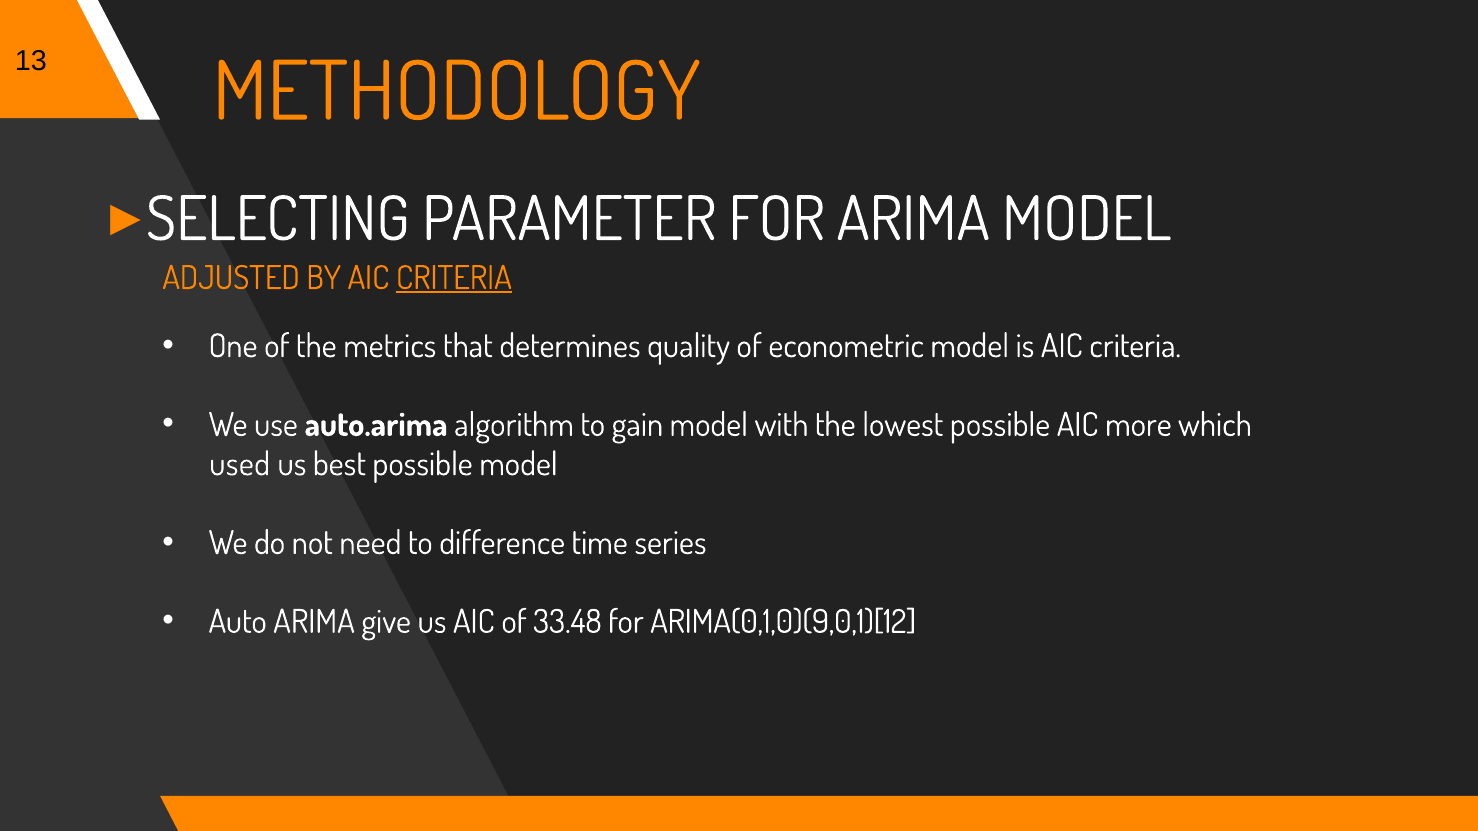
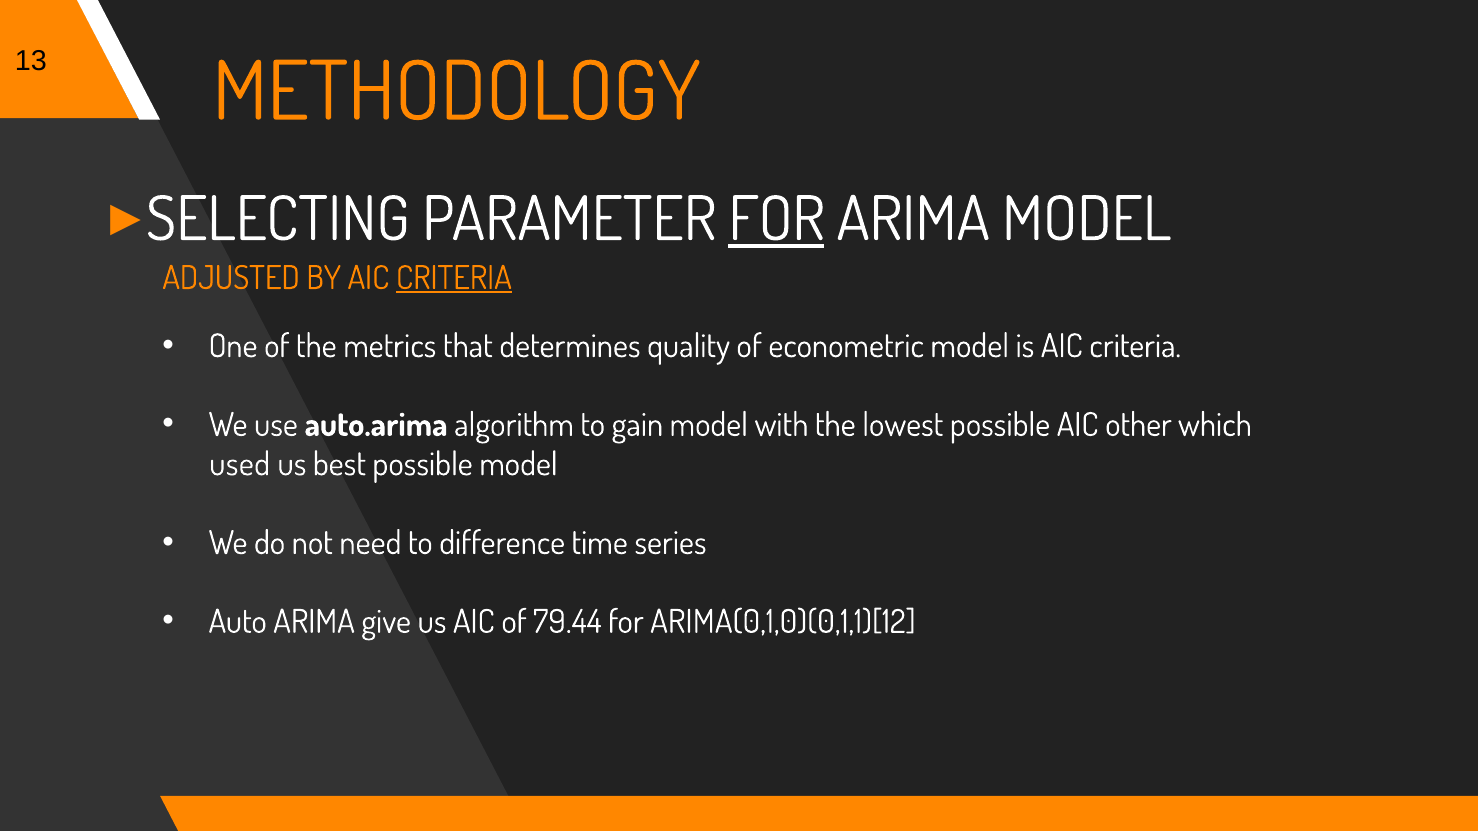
FOR underline: none -> present (777, 220)
more: more -> other (1138, 425)
33.48: 33.48 -> 79.44 (567, 622)
ARIMA(0,1,0)(9,0,1)[12: ARIMA(0,1,0)(9,0,1)[12 -> ARIMA(0,1,0)(0,1,1)[12 (783, 622)
